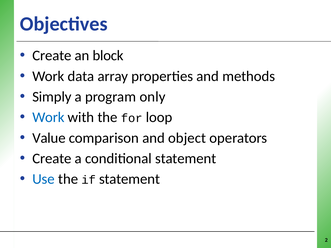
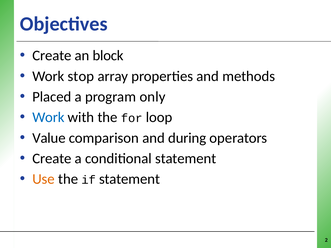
data: data -> stop (81, 76)
Simply: Simply -> Placed (52, 97)
object: object -> during (187, 138)
Use colour: blue -> orange (44, 179)
